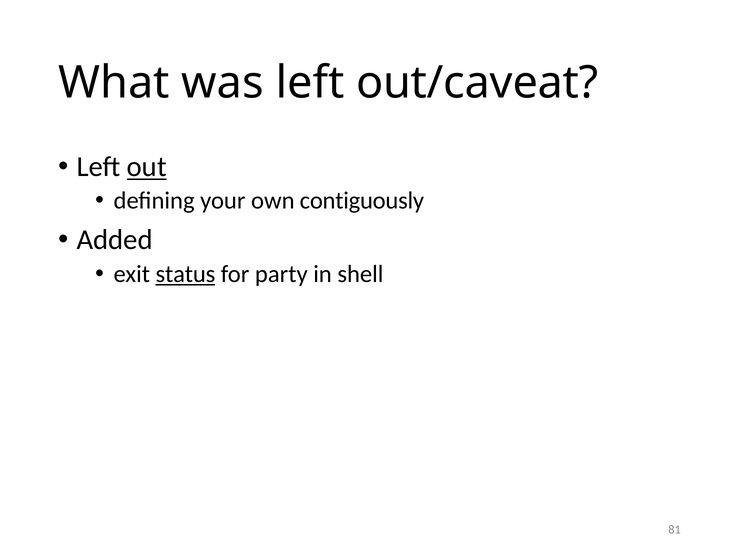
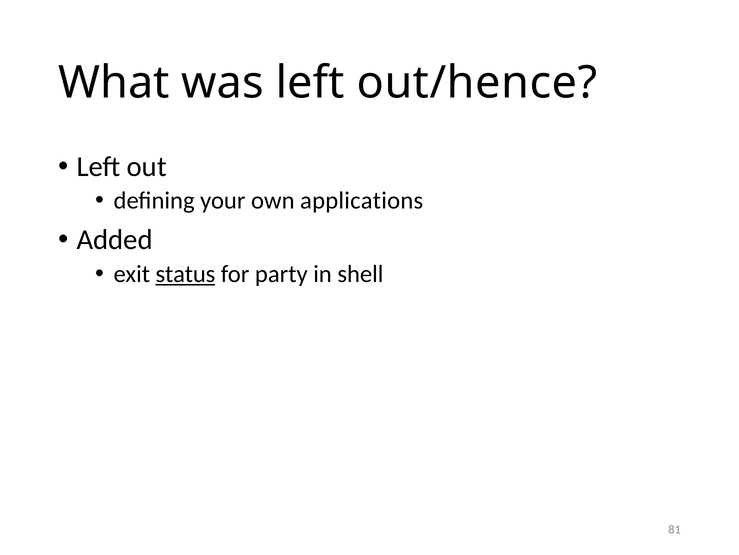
out/caveat: out/caveat -> out/hence (477, 83)
out underline: present -> none (147, 167)
contiguously: contiguously -> applications (362, 201)
